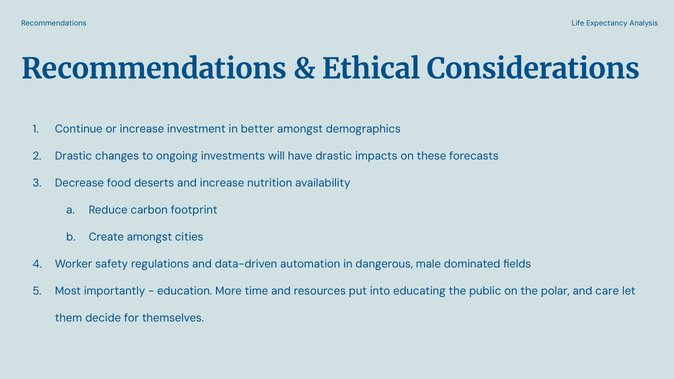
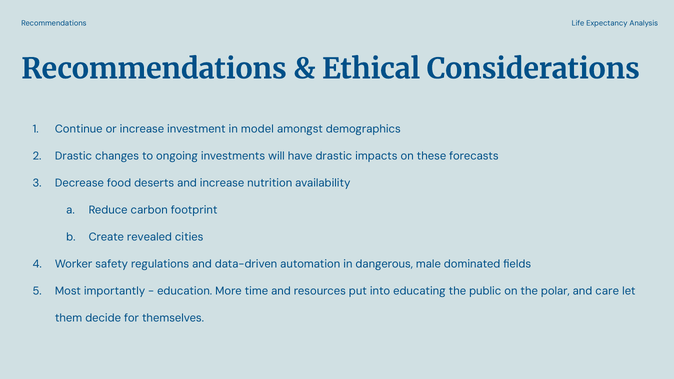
better: better -> model (257, 129)
Create amongst: amongst -> revealed (149, 237)
